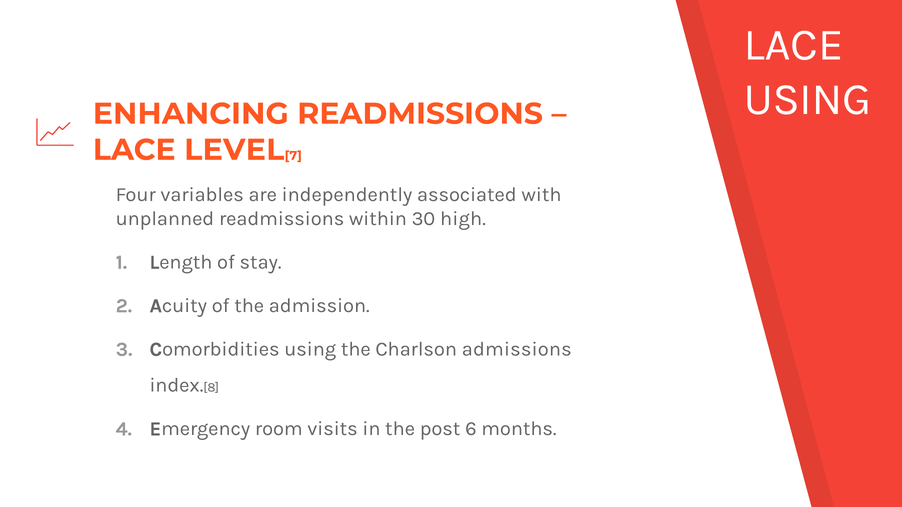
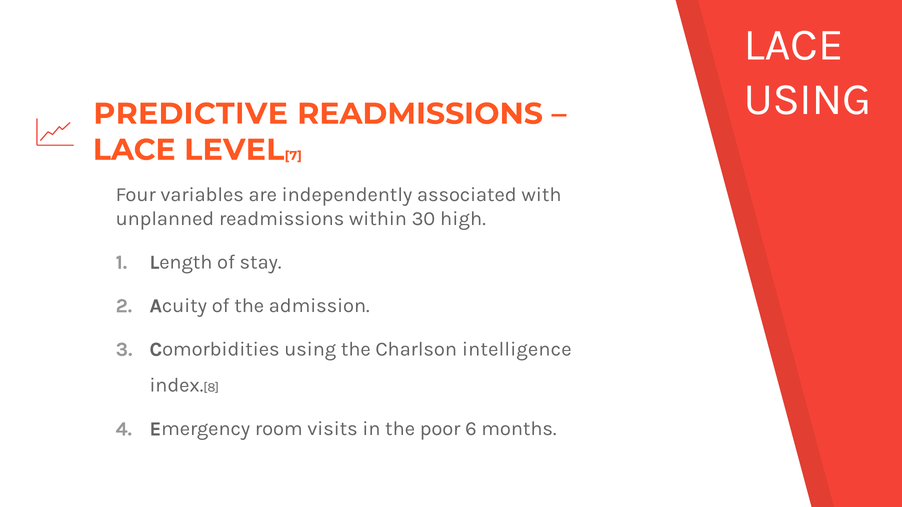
ENHANCING: ENHANCING -> PREDICTIVE (191, 114)
admissions: admissions -> intelligence (517, 350)
post: post -> poor (440, 429)
